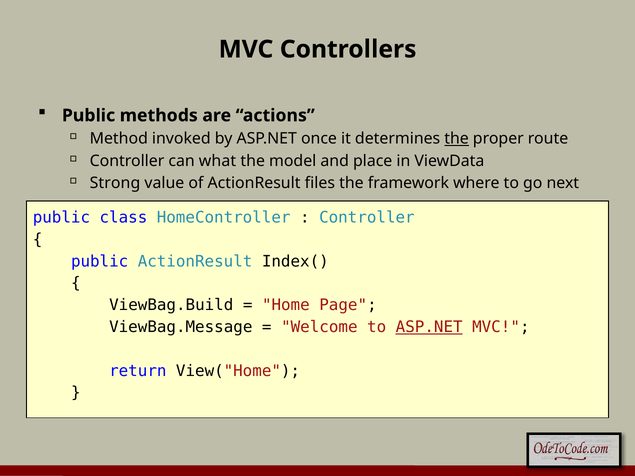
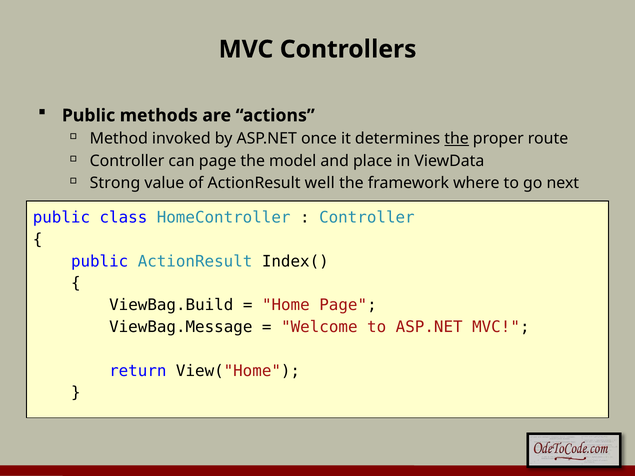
can what: what -> page (218, 161)
files: files -> well (320, 183)
ASP.NET underline: present -> none (429, 327)
